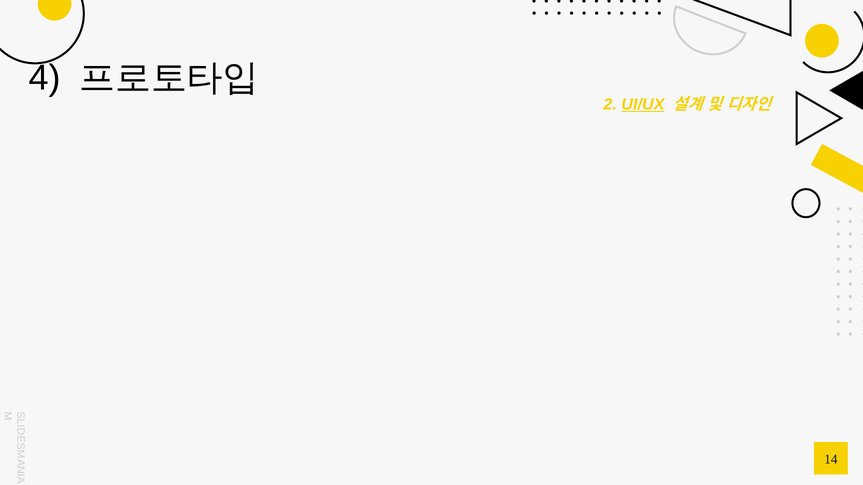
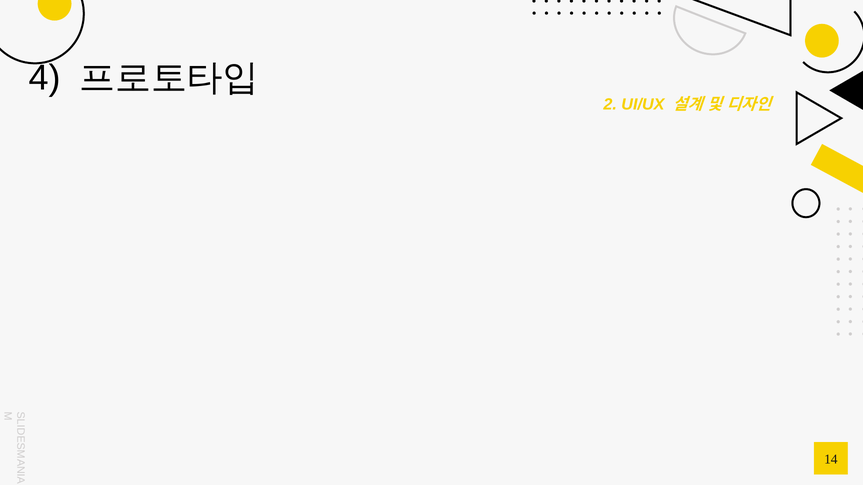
UI/UX underline: present -> none (643, 105)
